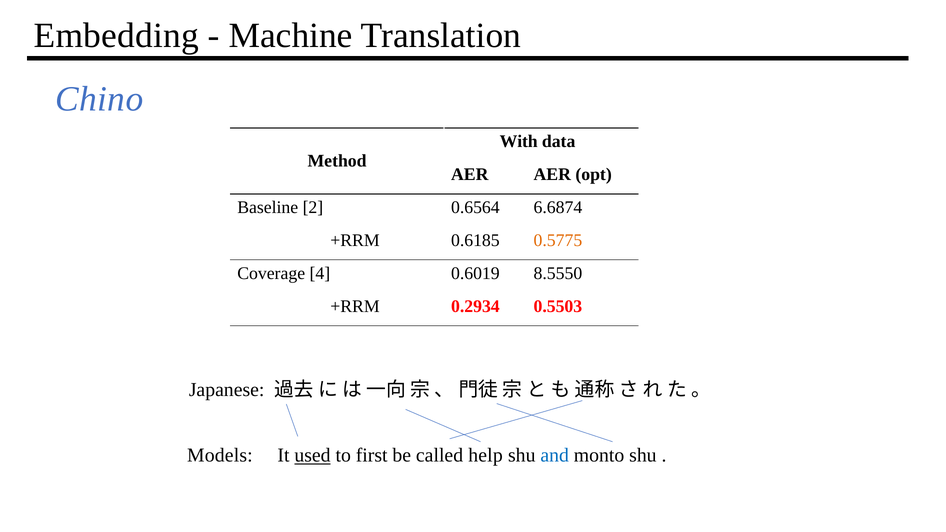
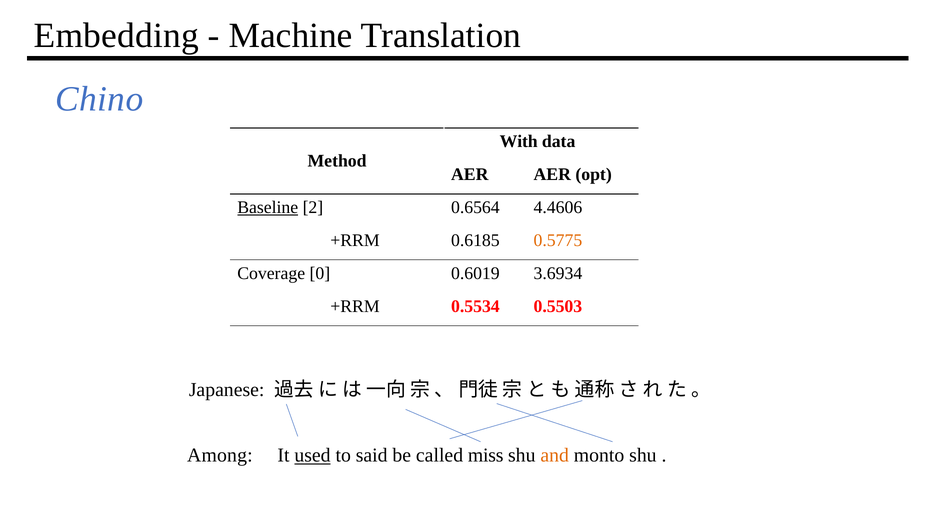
Baseline underline: none -> present (268, 207)
6.6874: 6.6874 -> 4.4606 (558, 207)
4: 4 -> 0 (320, 273)
8.5550: 8.5550 -> 3.6934 (558, 273)
0.2934: 0.2934 -> 0.5534 (475, 306)
Models: Models -> Among (220, 456)
first: first -> said (372, 456)
help: help -> miss (486, 456)
and colour: blue -> orange (555, 456)
